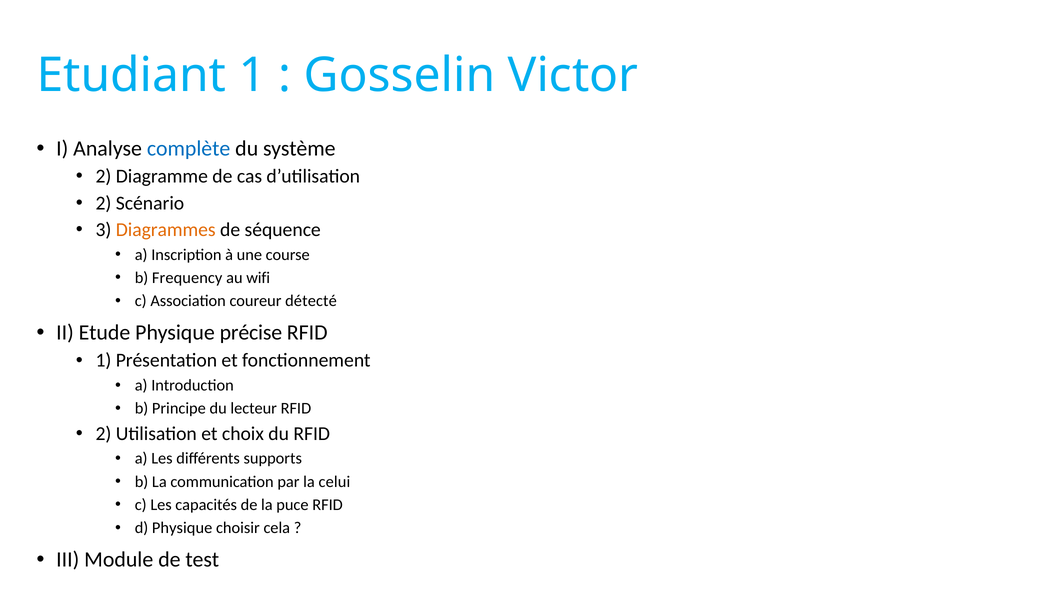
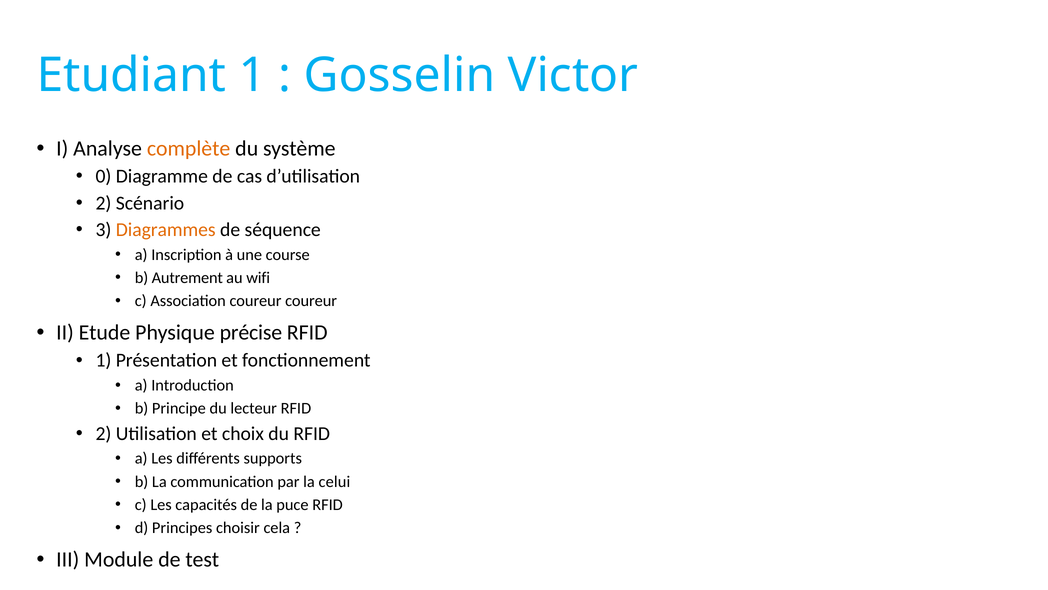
complète colour: blue -> orange (189, 148)
2: 2 -> 0 (103, 176)
Frequency: Frequency -> Autrement (187, 278)
coureur détecté: détecté -> coureur (311, 301)
d Physique: Physique -> Principes (182, 527)
